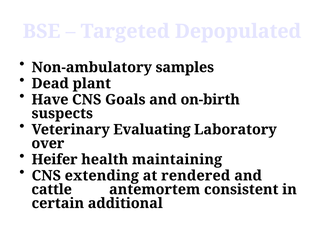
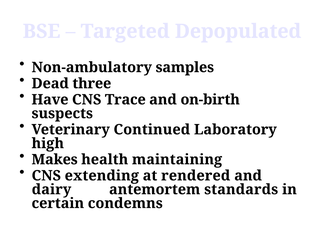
plant: plant -> three (92, 84)
Goals: Goals -> Trace (125, 100)
Evaluating: Evaluating -> Continued (152, 130)
over: over -> high (48, 143)
Heifer: Heifer -> Makes (55, 160)
cattle: cattle -> dairy (52, 189)
consistent: consistent -> standards (241, 189)
additional: additional -> condemns (125, 203)
